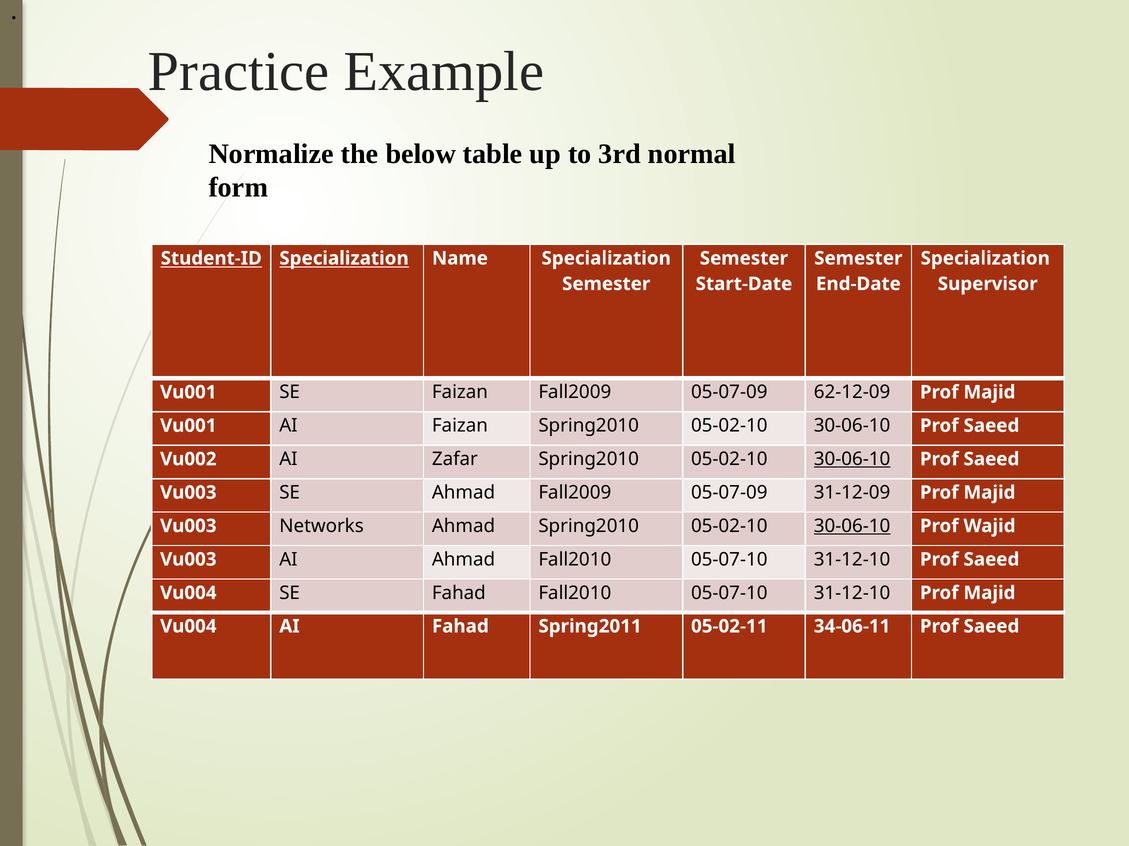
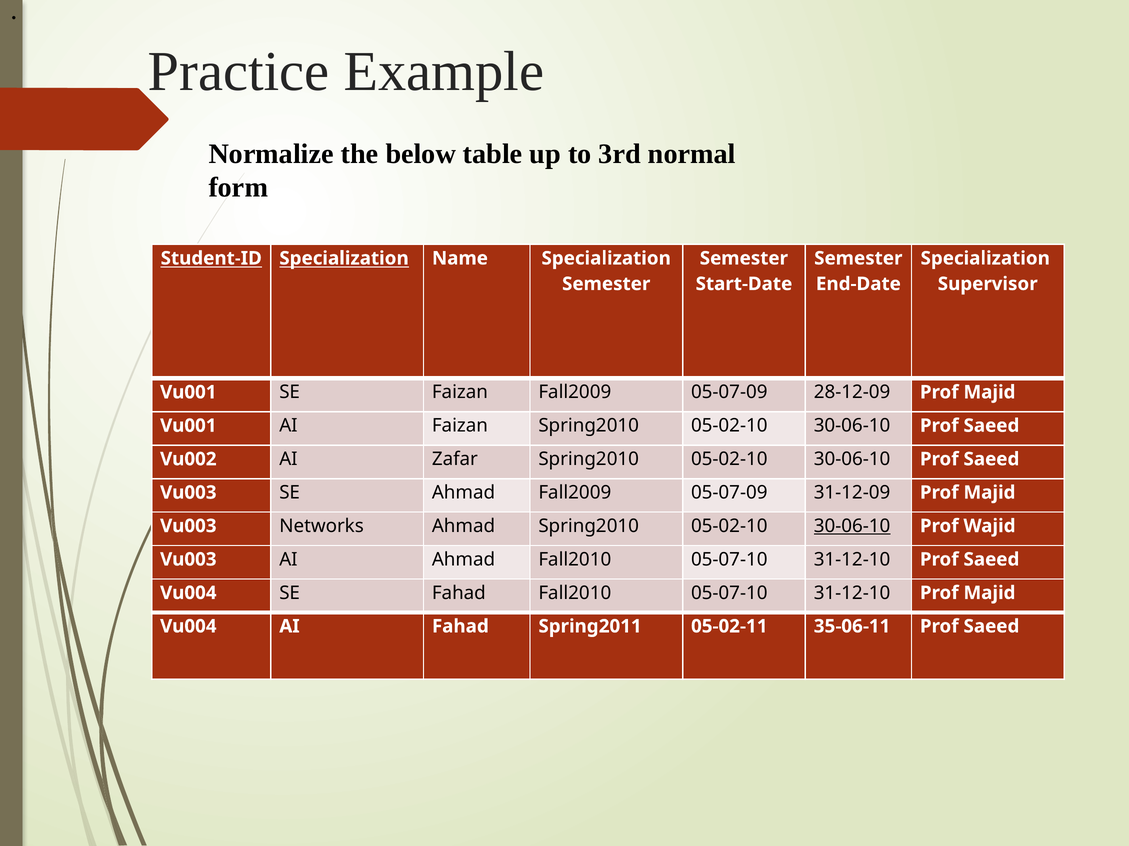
62-12-09: 62-12-09 -> 28-12-09 (852, 393)
30-06-10 underline: present -> none (852, 459)
34-06-11: 34-06-11 -> 35-06-11 (852, 627)
